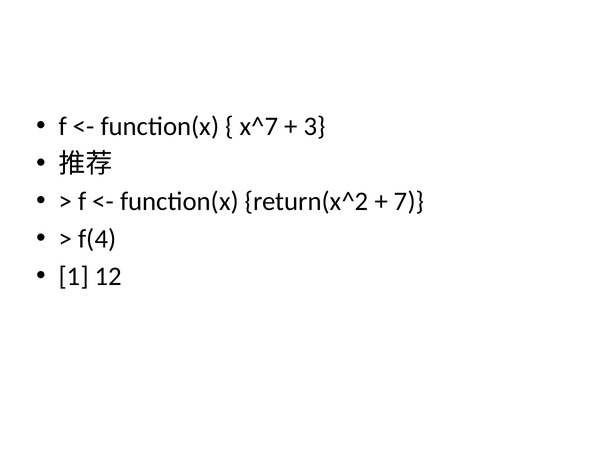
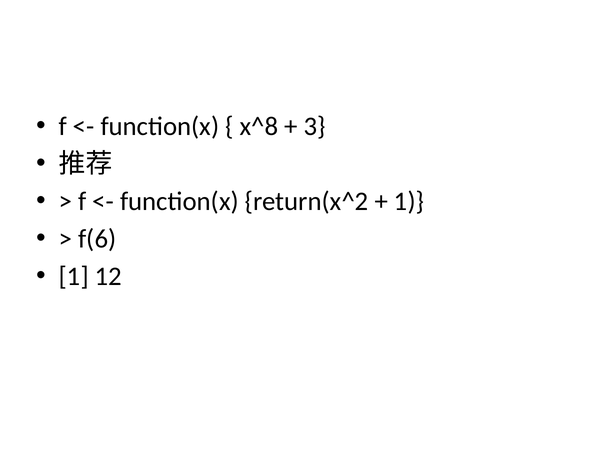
x^7: x^7 -> x^8 (259, 126)
7: 7 -> 1 (409, 202)
f(4: f(4 -> f(6 (97, 239)
